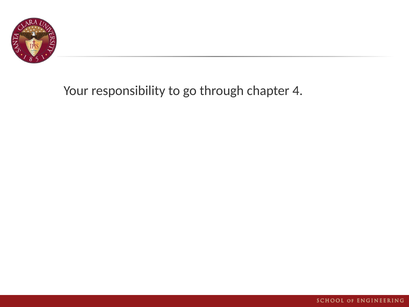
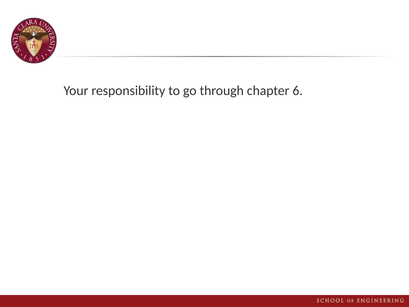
4: 4 -> 6 (298, 90)
